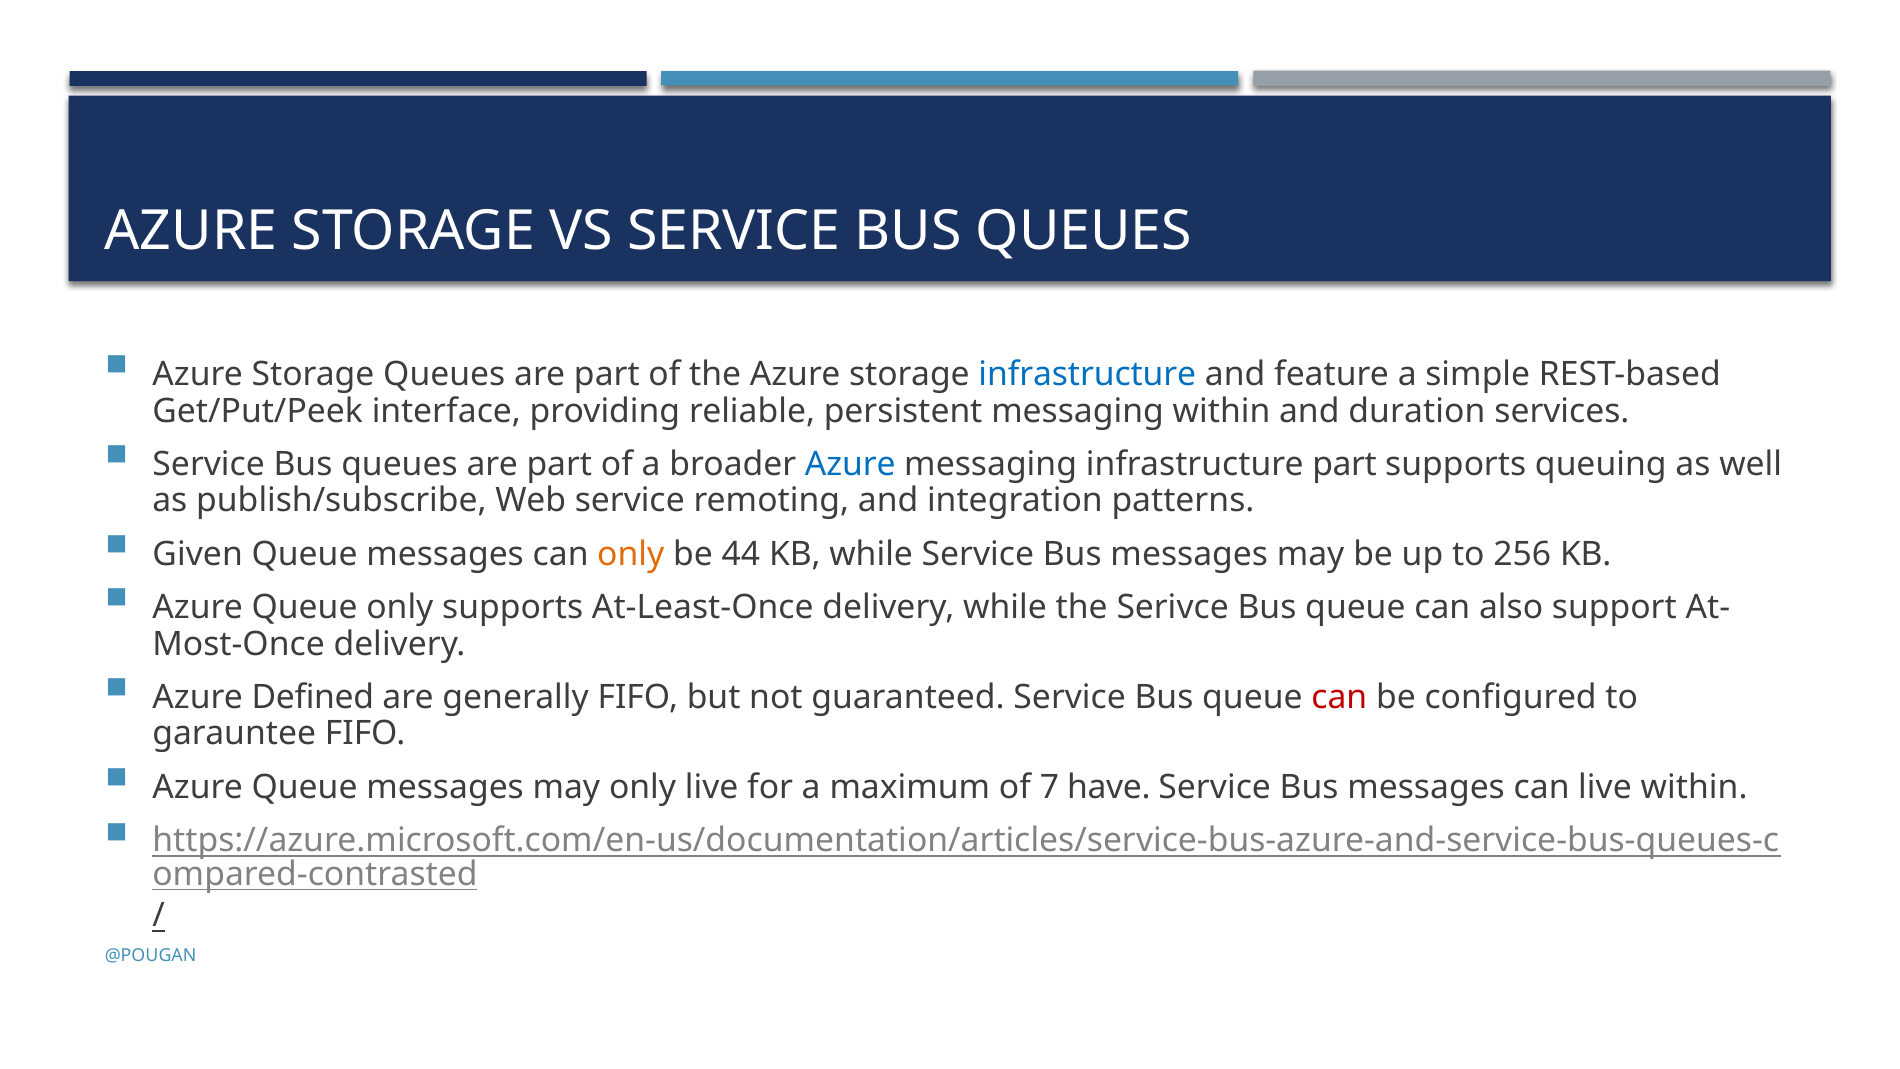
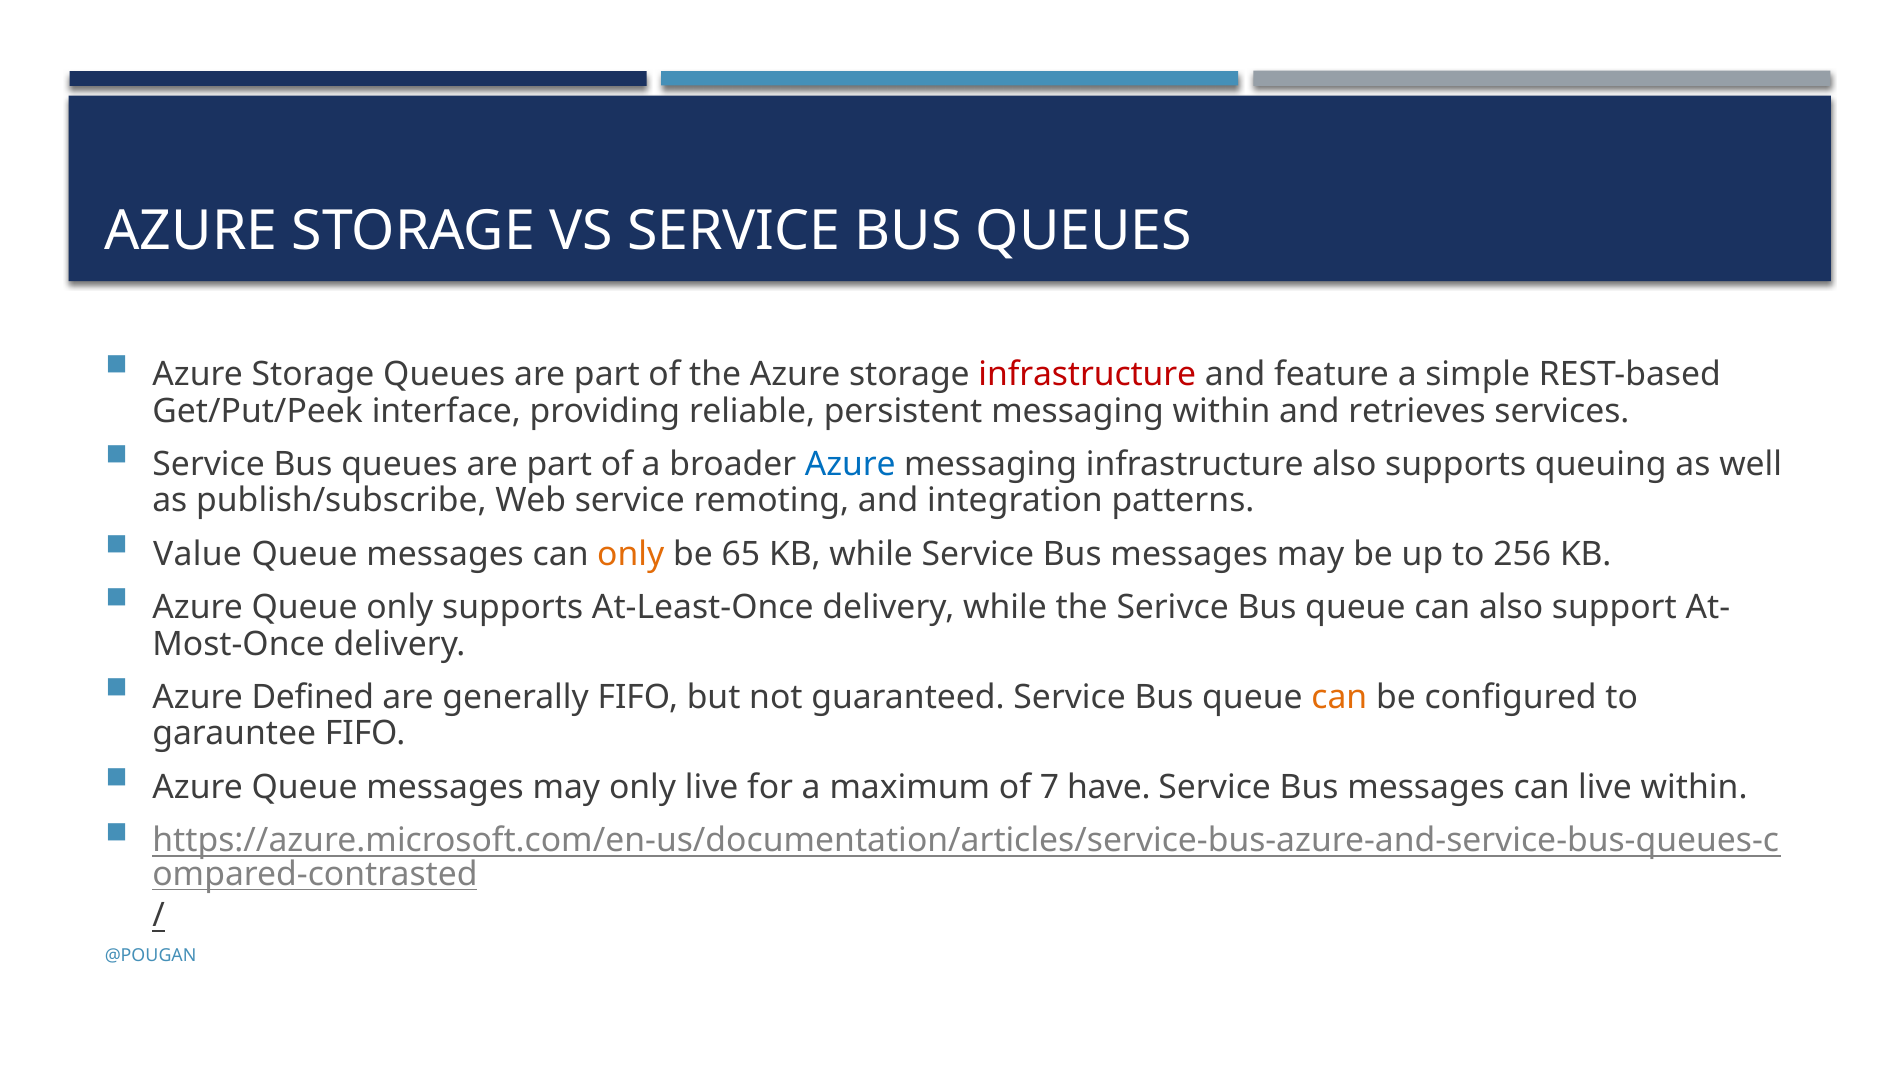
infrastructure colour: blue -> red (1087, 375)
duration: duration -> retrieves (1417, 411)
infrastructure part: part -> also (1344, 464)
Given: Given -> Value (198, 554)
44: 44 -> 65 (741, 554)
can colour: red -> orange (1339, 697)
